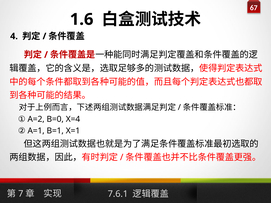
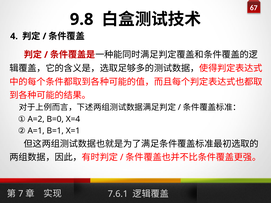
1.6: 1.6 -> 9.8 (82, 19)
